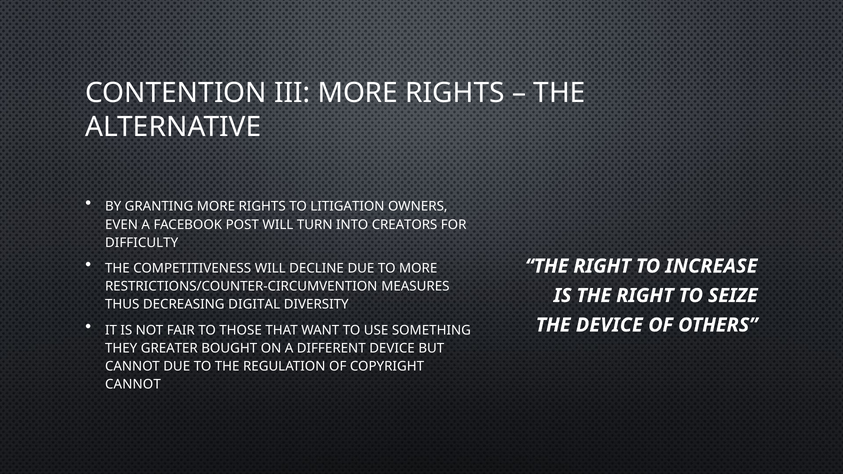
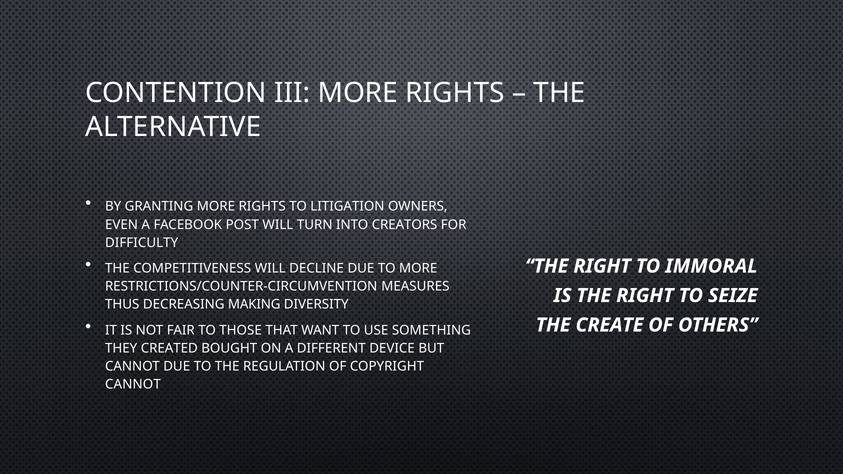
INCREASE: INCREASE -> IMMORAL (711, 266)
DIGITAL: DIGITAL -> MAKING (254, 305)
THE DEVICE: DEVICE -> CREATE (609, 325)
GREATER: GREATER -> CREATED (169, 349)
